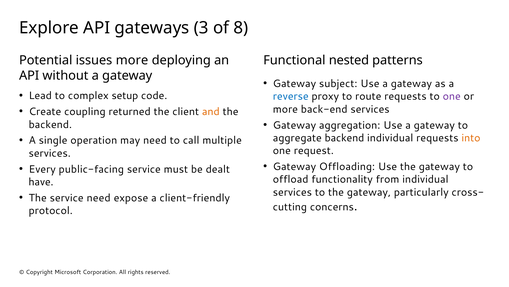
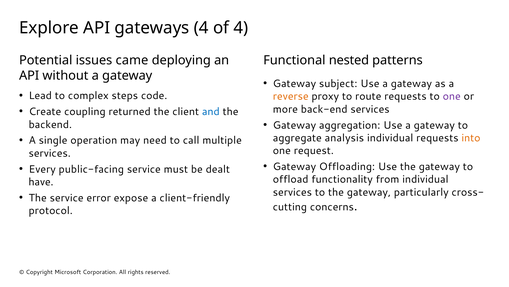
gateways 3: 3 -> 4 (201, 28)
of 8: 8 -> 4 (241, 28)
issues more: more -> came (132, 60)
setup: setup -> steps (125, 96)
reverse colour: blue -> orange (291, 96)
and colour: orange -> blue (211, 111)
aggregate backend: backend -> analysis (344, 138)
service need: need -> error (99, 197)
